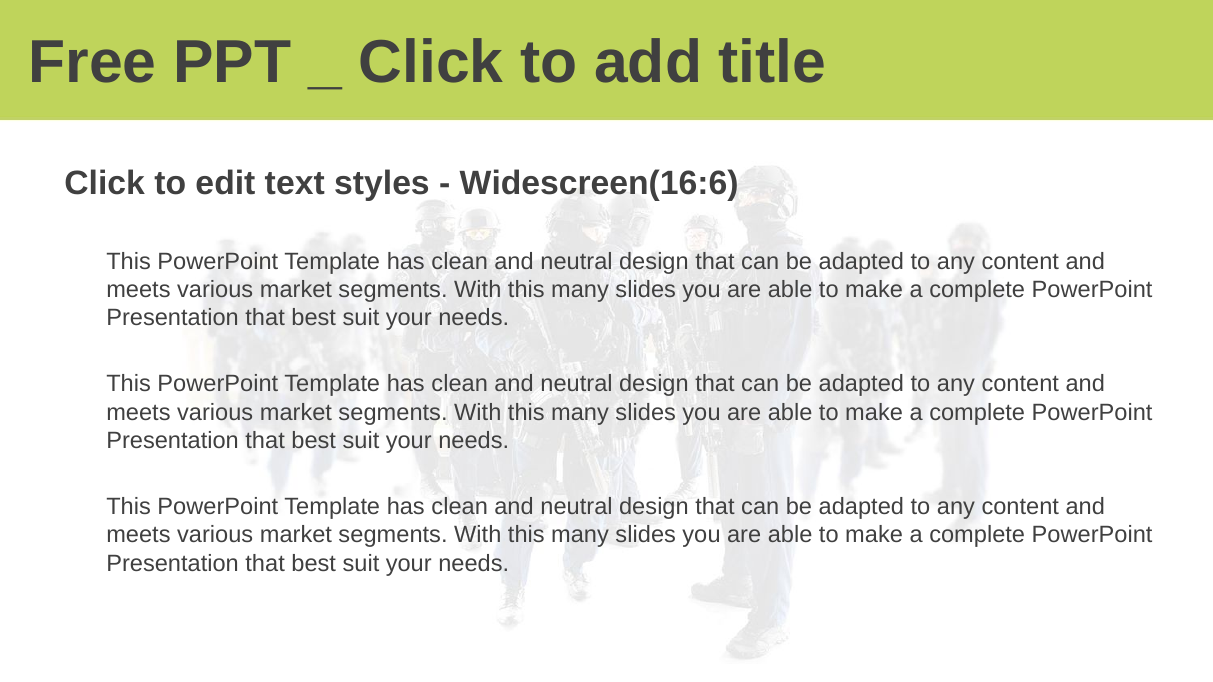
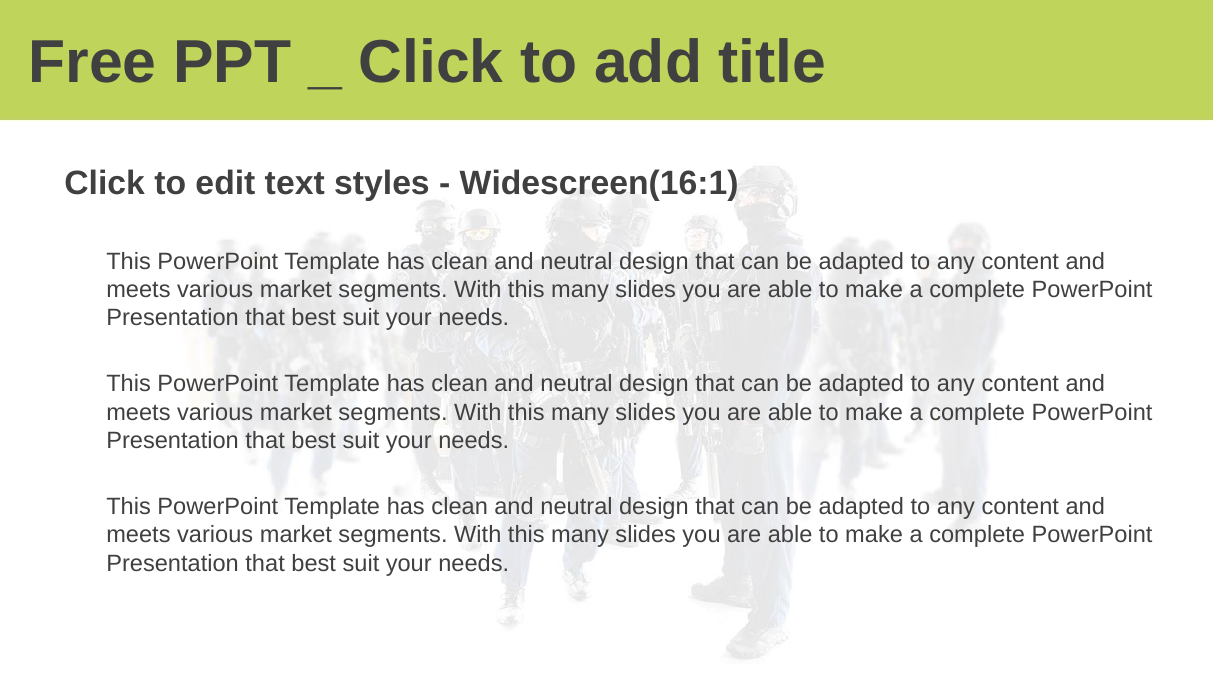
Widescreen(16:6: Widescreen(16:6 -> Widescreen(16:1 (599, 183)
